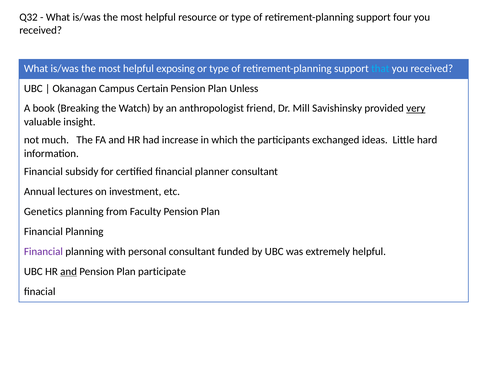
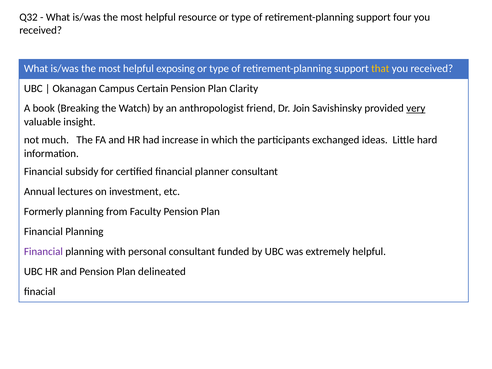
that colour: light blue -> yellow (380, 68)
Unless: Unless -> Clarity (244, 88)
Mill: Mill -> Join (301, 108)
Genetics: Genetics -> Formerly (43, 212)
and underline: present -> none (69, 271)
participate: participate -> delineated (162, 271)
